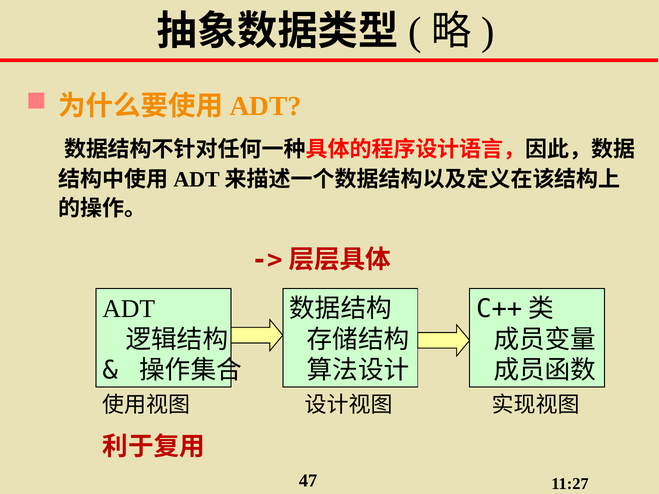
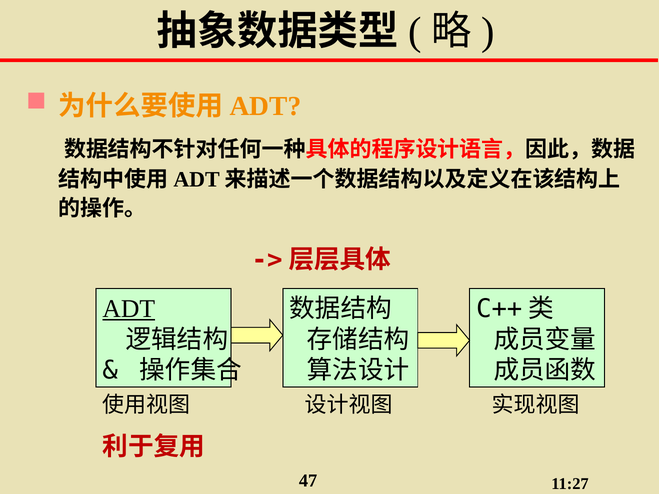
ADT underline: none -> present (129, 309)
